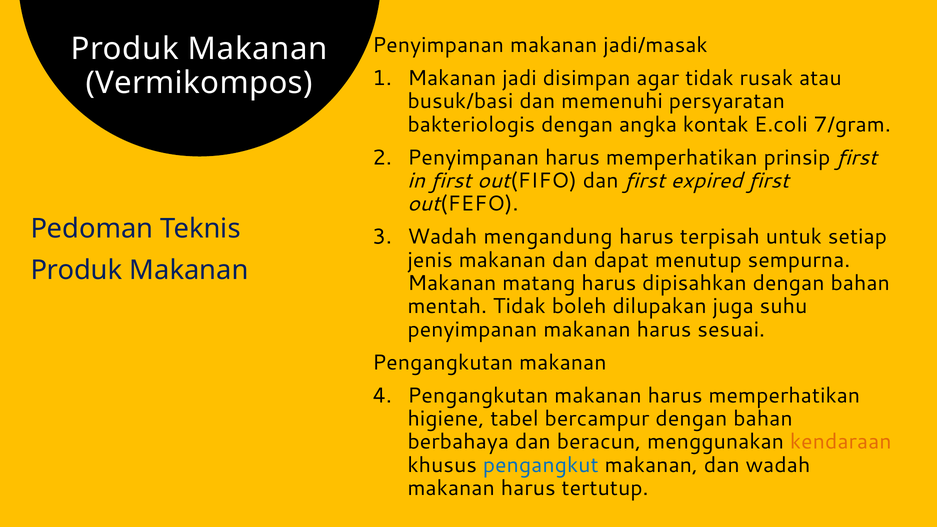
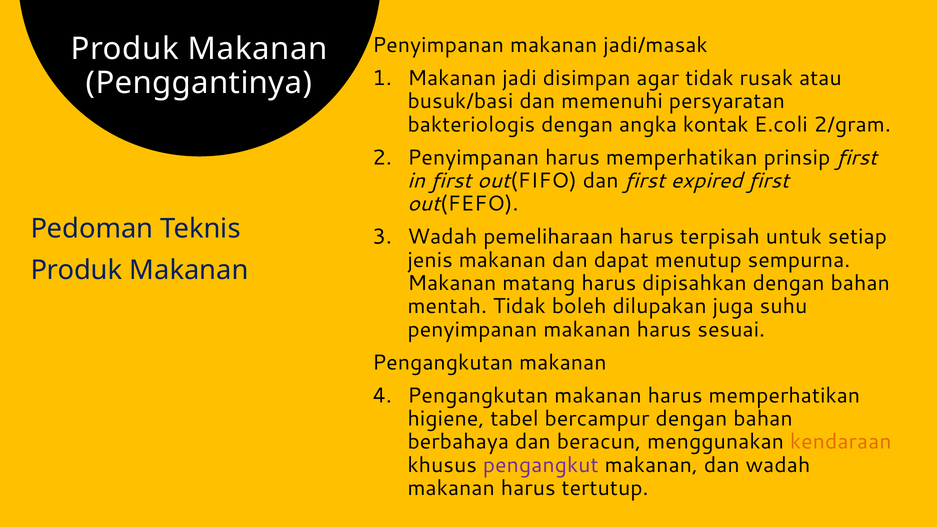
Vermikompos: Vermikompos -> Penggantinya (199, 83)
7/gram: 7/gram -> 2/gram (852, 125)
mengandung: mengandung -> pemeliharaan (548, 237)
pengangkut colour: blue -> purple (541, 465)
